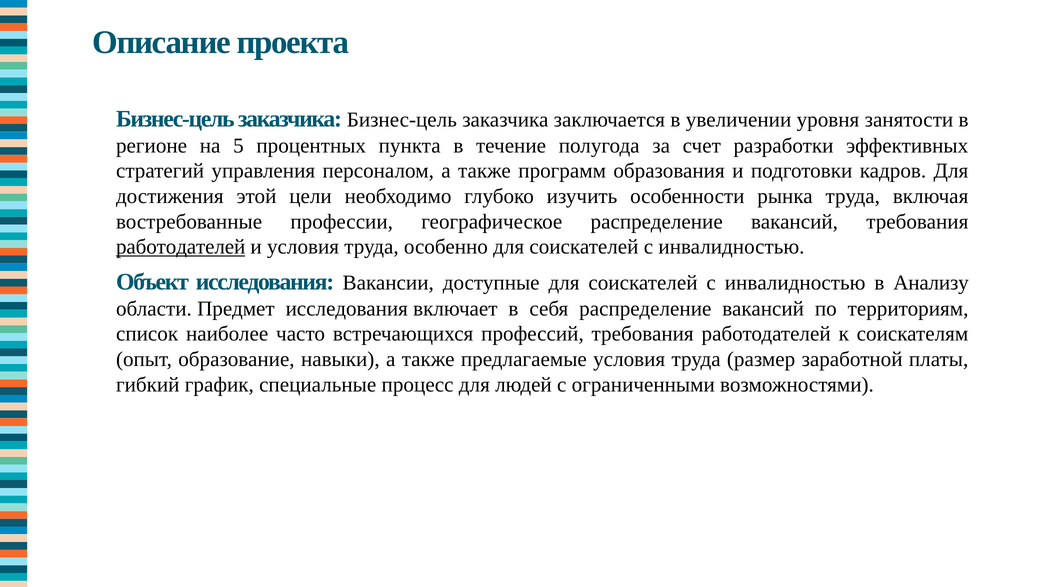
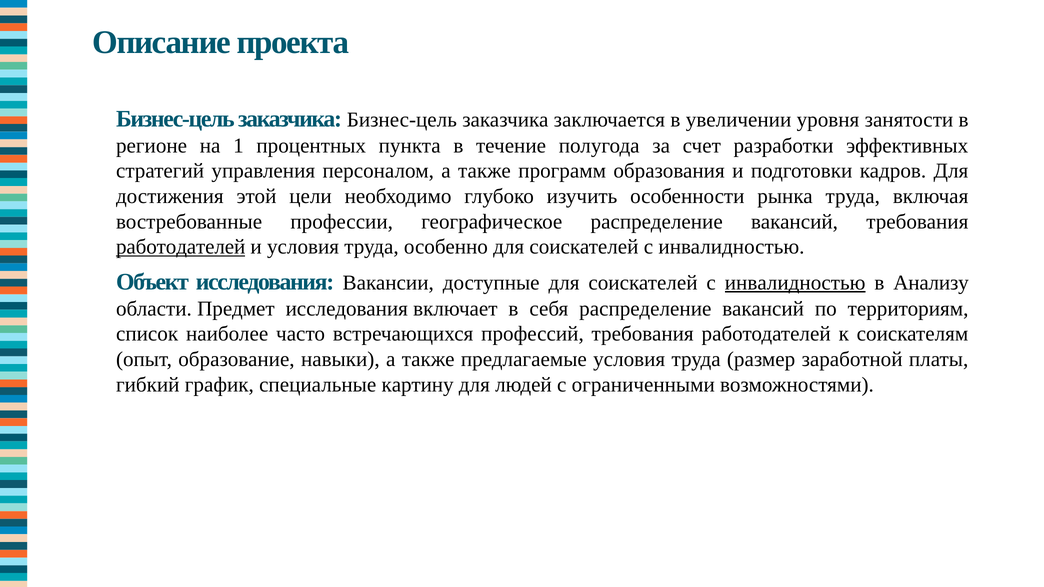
5: 5 -> 1 (238, 146)
инвалидностью underline: none -> present (795, 283)
процесс: процесс -> картину (418, 385)
